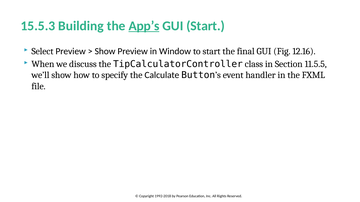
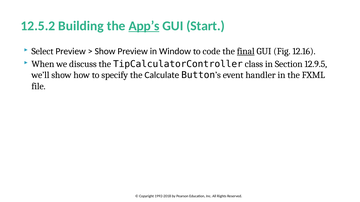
15.5.3: 15.5.3 -> 12.5.2 (38, 26)
to start: start -> code (211, 51)
final underline: none -> present (246, 51)
11.5.5: 11.5.5 -> 12.9.5 (316, 64)
